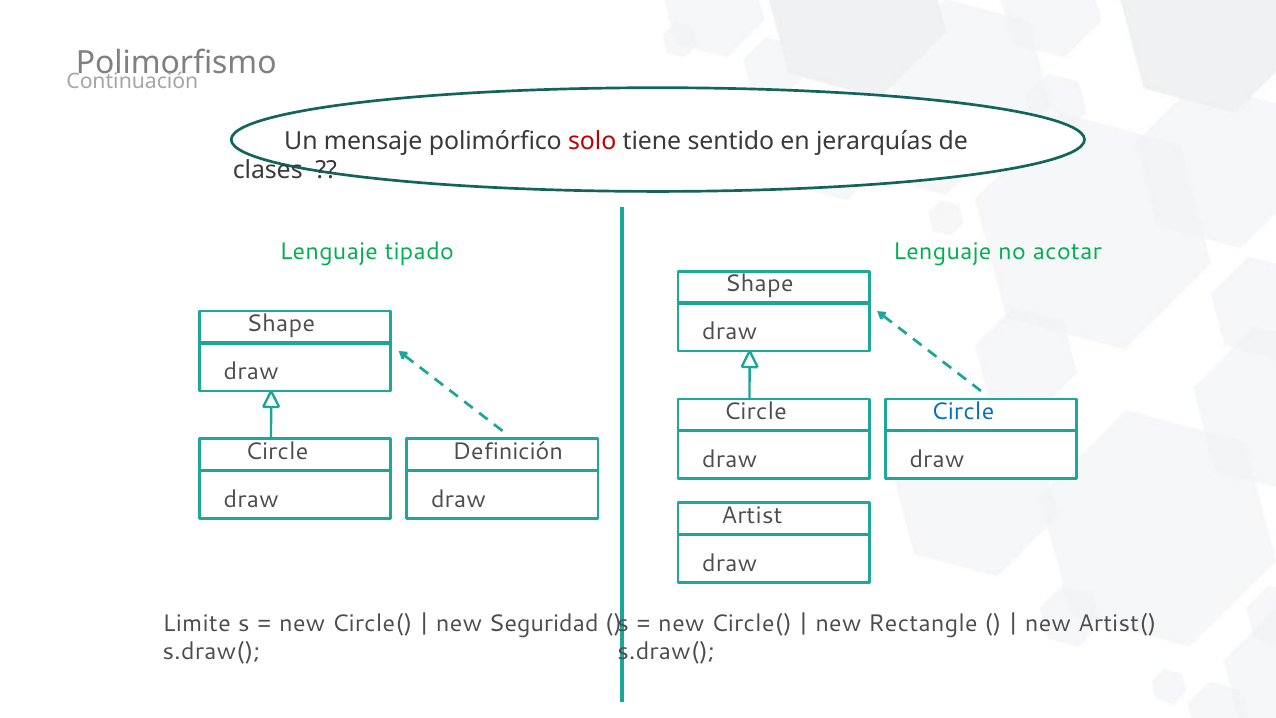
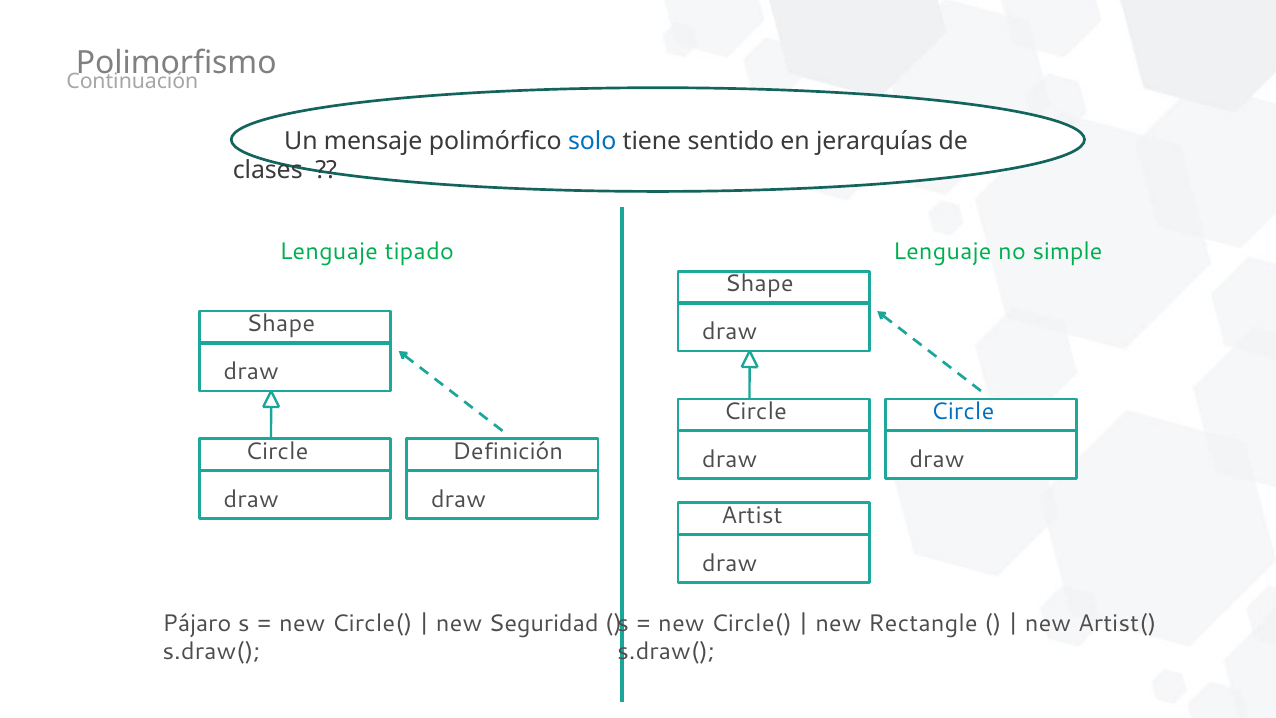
solo colour: red -> blue (592, 141)
acotar: acotar -> simple (1067, 252)
Limite: Limite -> Pájaro (197, 623)
